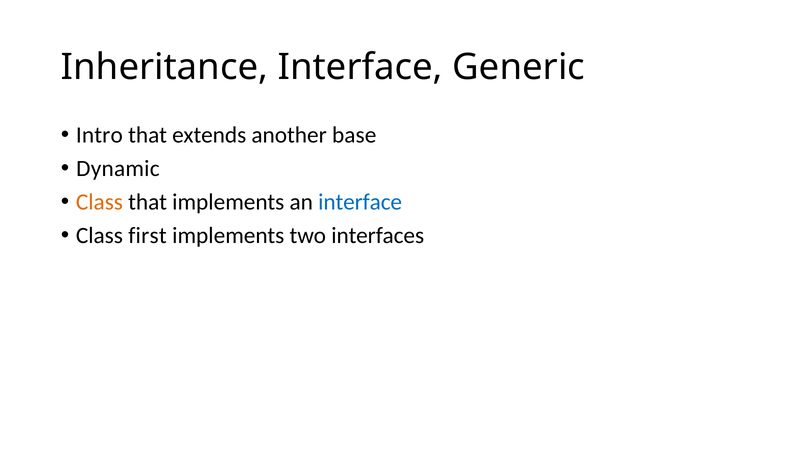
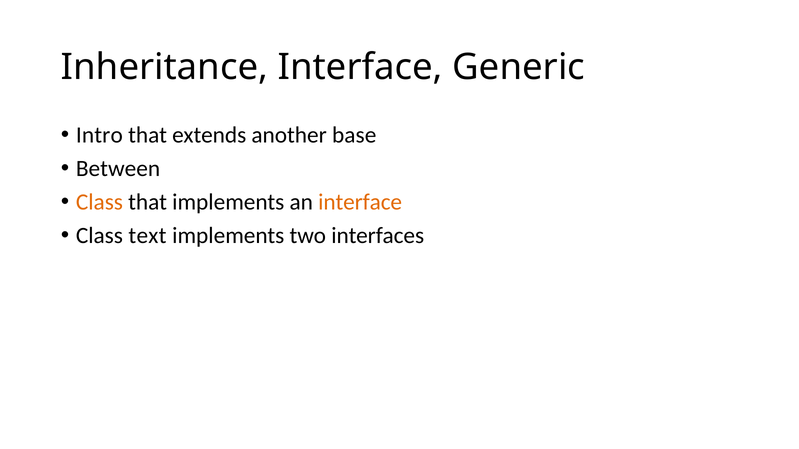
Dynamic: Dynamic -> Between (118, 169)
interface colour: blue -> orange (360, 202)
first: first -> text (147, 236)
